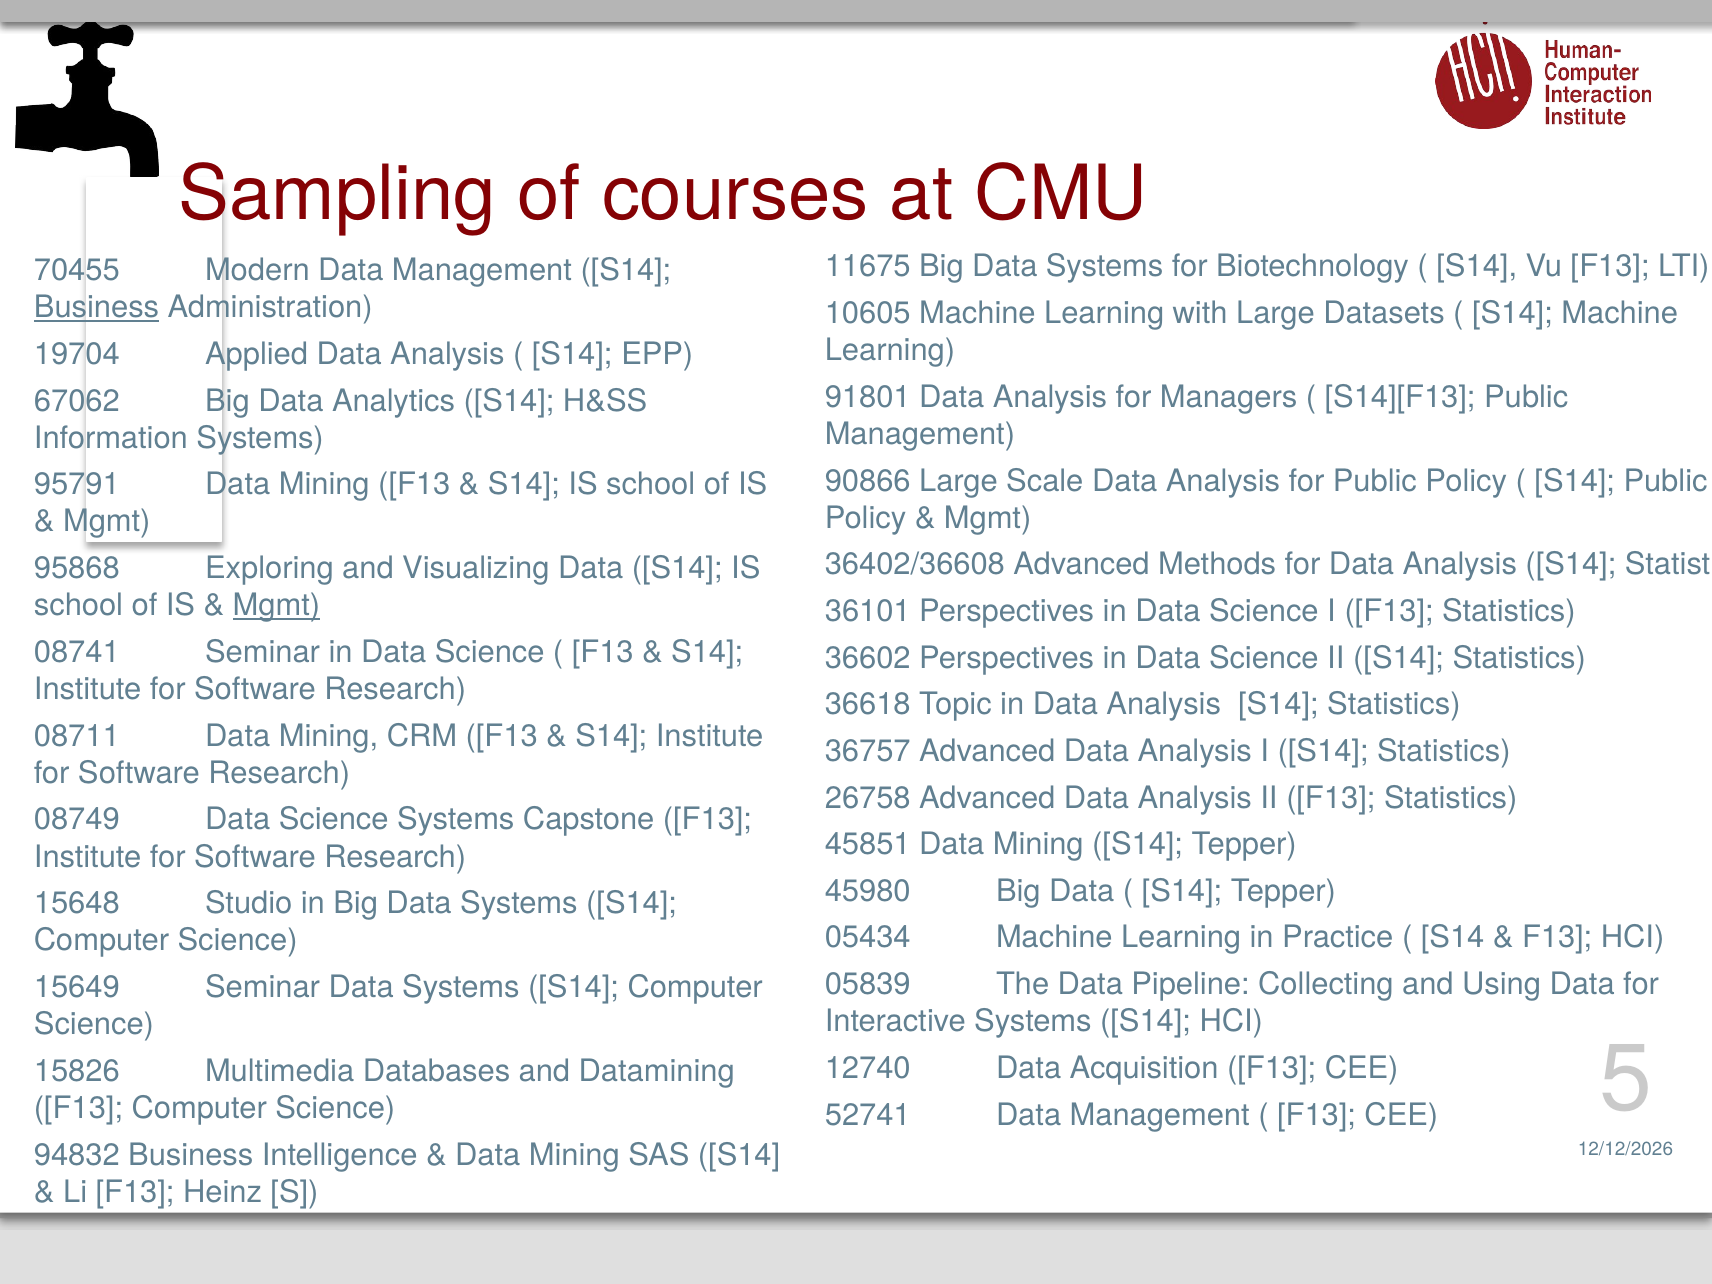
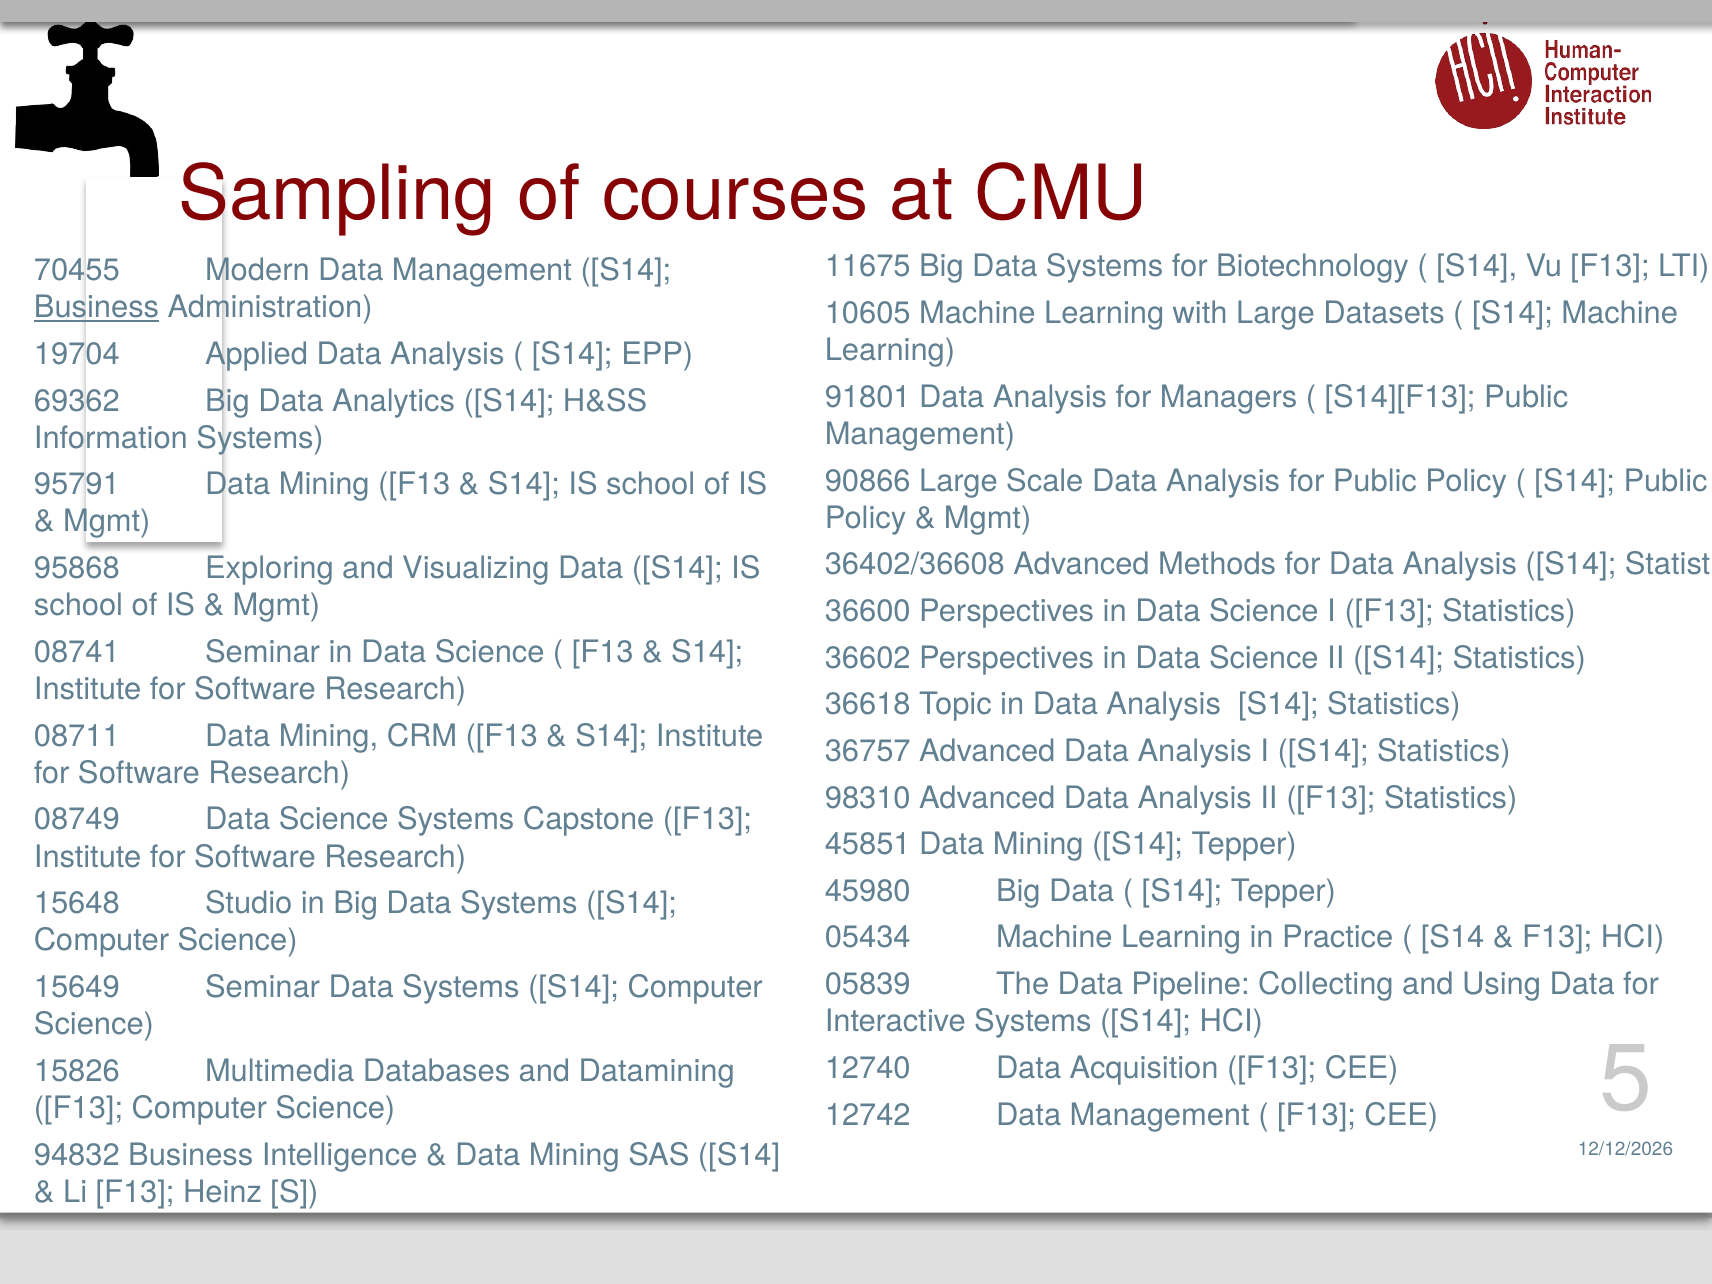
67062: 67062 -> 69362 (77, 401)
Mgmt underline: present -> none (276, 606)
36101: 36101 -> 36600 (868, 611)
26758: 26758 -> 98310 (868, 798)
52741: 52741 -> 12742 (868, 1115)
